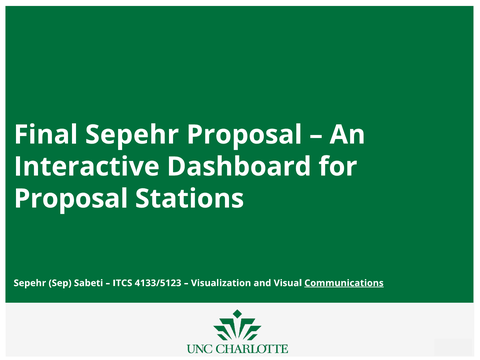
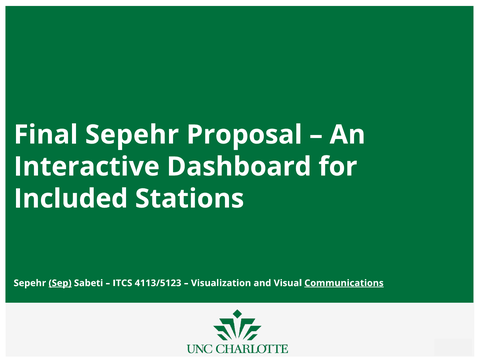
Proposal: Proposal -> Included (71, 199)
Sep underline: none -> present (60, 283)
4133/5123: 4133/5123 -> 4113/5123 (158, 283)
